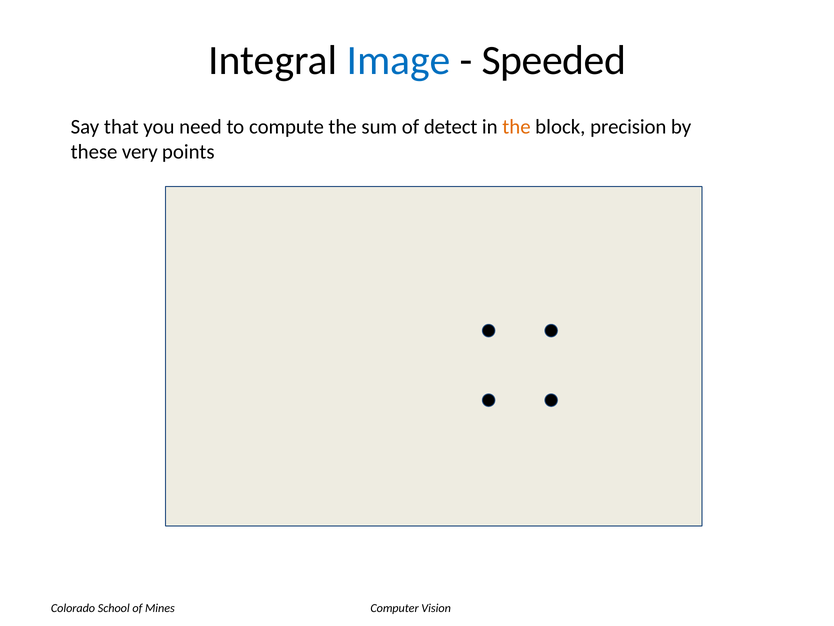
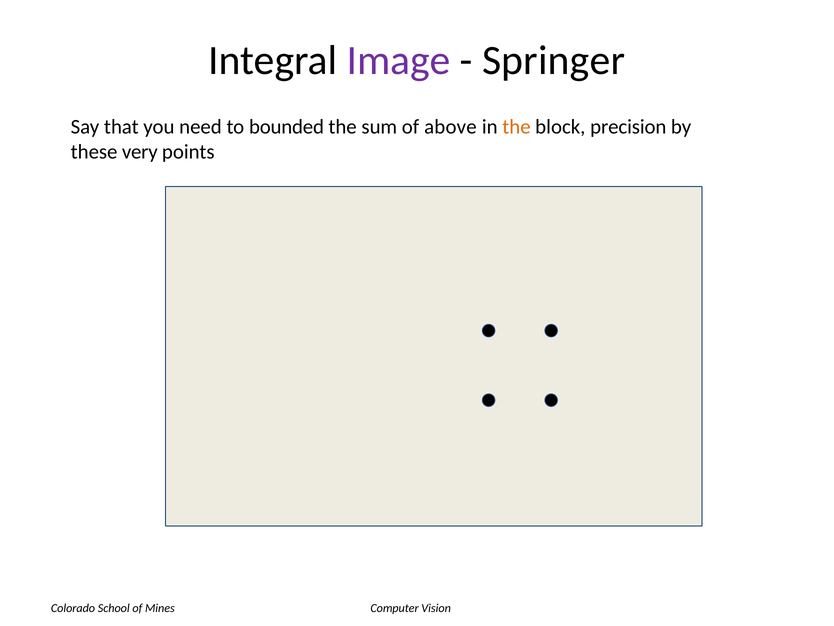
Image colour: blue -> purple (399, 61)
Speeded: Speeded -> Springer (554, 61)
compute: compute -> bounded (287, 127)
detect: detect -> above (450, 127)
